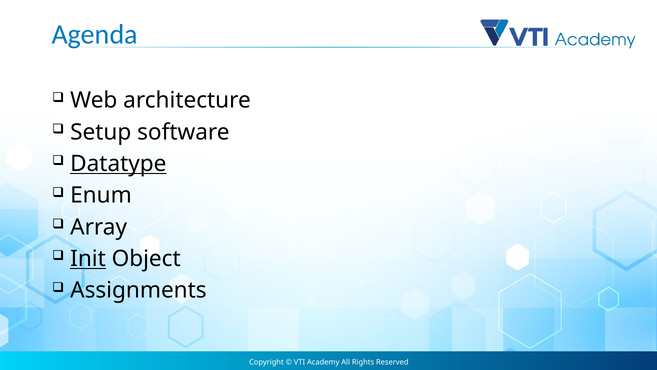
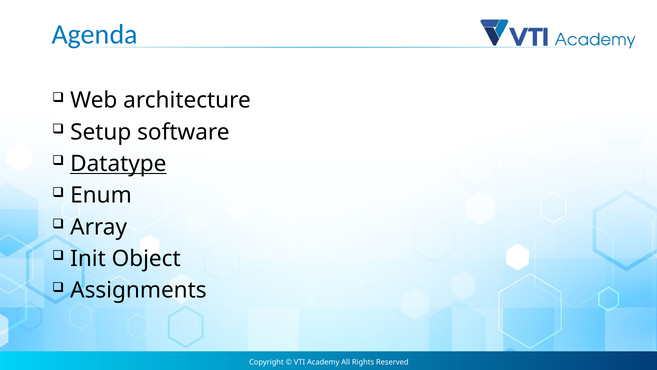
Init underline: present -> none (88, 258)
